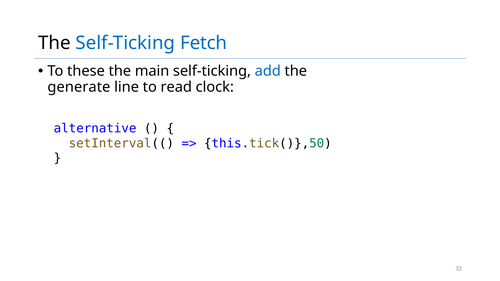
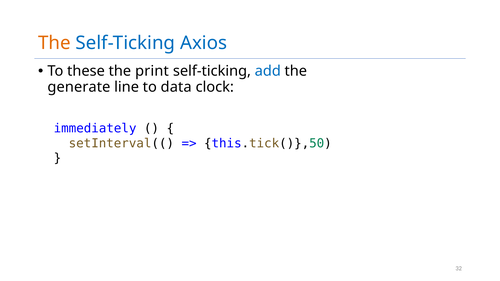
The colour: black -> orange (54, 43)
Fetch: Fetch -> Axios (204, 43)
main: main -> print (152, 71)
read: read -> data (176, 87)
alternative: alternative -> immediately (95, 128)
